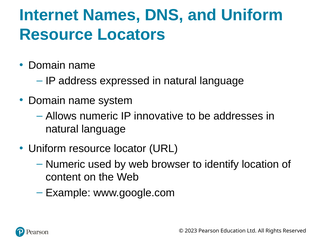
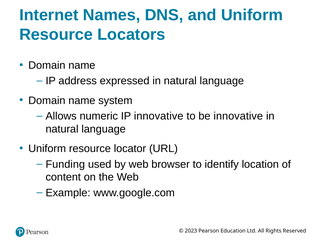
be addresses: addresses -> innovative (238, 116)
Numeric: Numeric -> Funding (65, 164)
